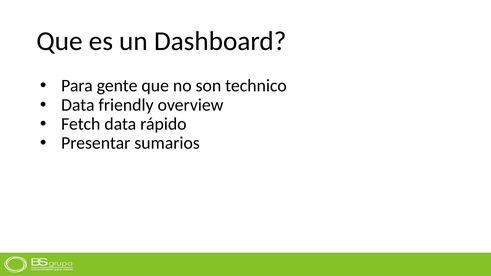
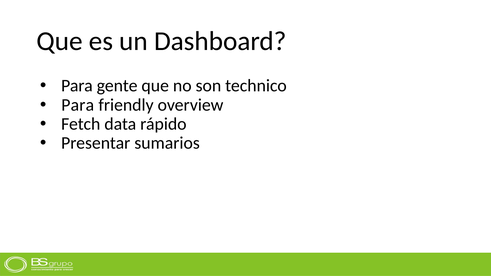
Data: Data -> Para (78, 105)
